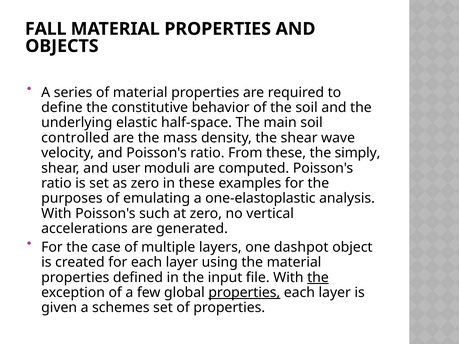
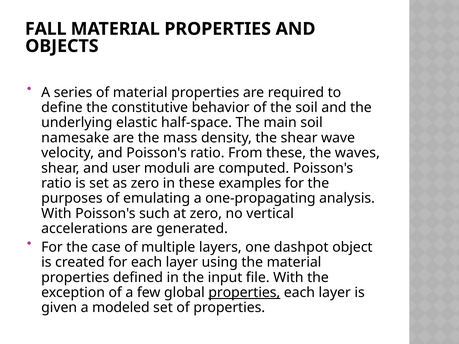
controlled: controlled -> namesake (75, 138)
simply: simply -> waves (357, 153)
one-elastoplastic: one-elastoplastic -> one-propagating (260, 198)
the underline: present -> none (318, 278)
schemes: schemes -> modeled (121, 308)
